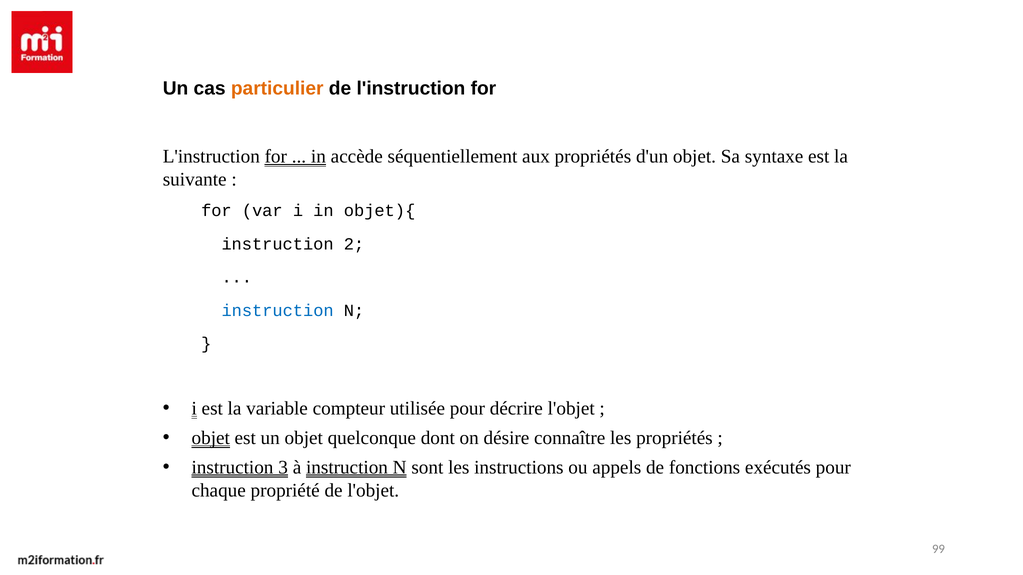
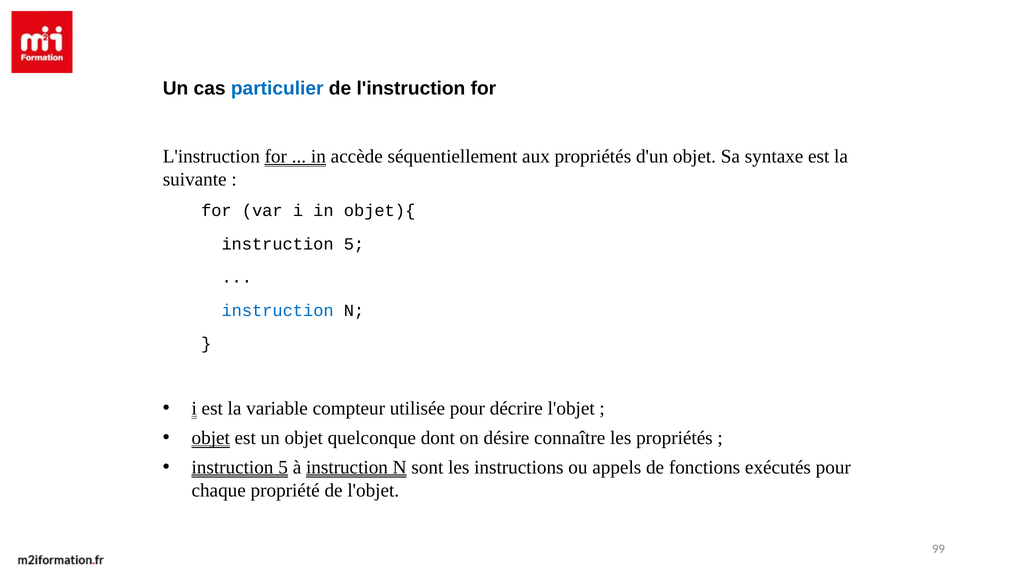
particulier colour: orange -> blue (277, 88)
2: 2 -> 5 (354, 244)
3: 3 -> 5 (283, 468)
